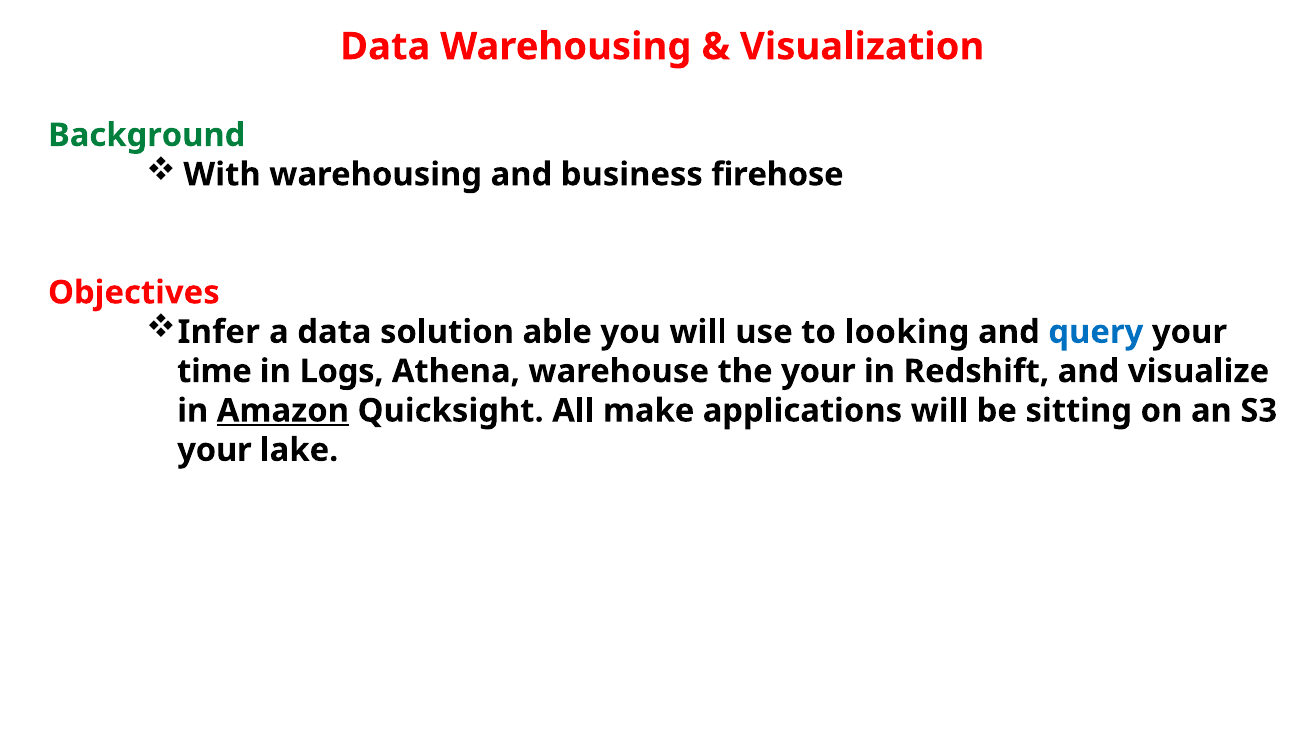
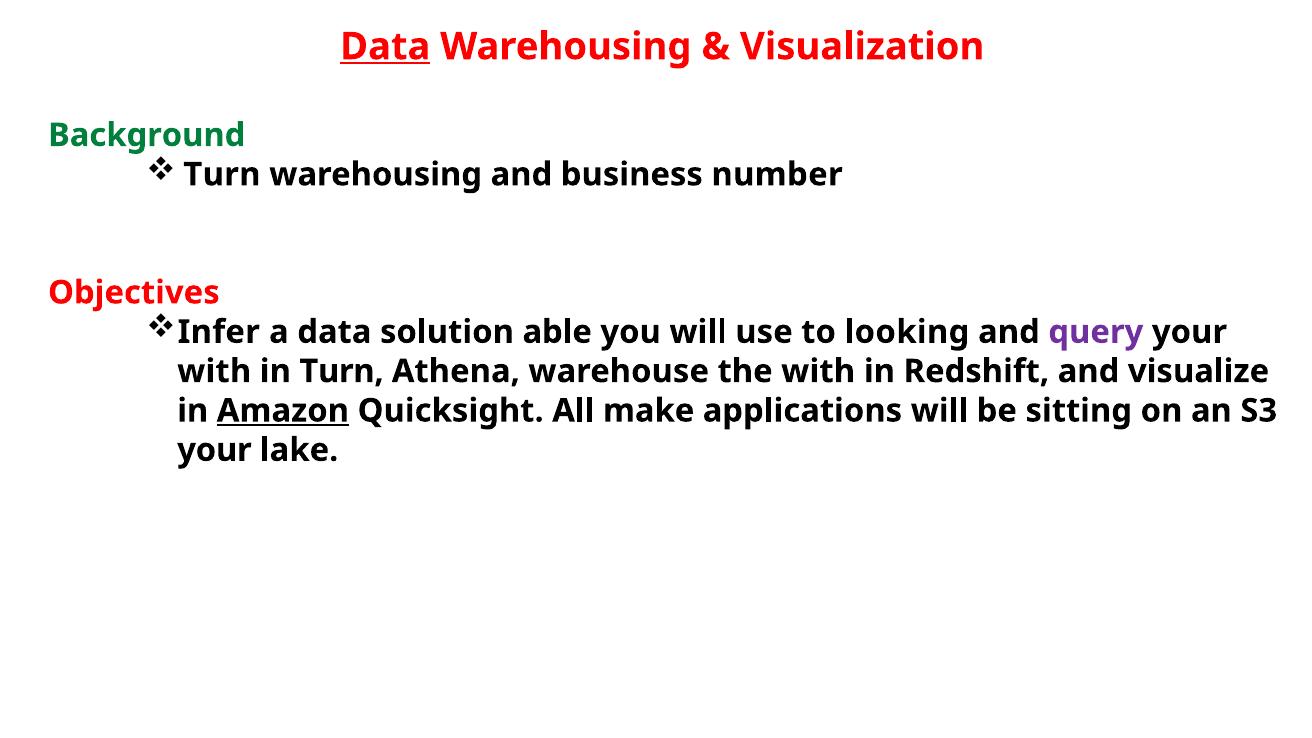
Data underline: none -> present (385, 47)
With: With -> Turn (222, 175)
firehose: firehose -> number (777, 175)
query colour: blue -> purple (1096, 332)
time: time -> with (214, 371)
in Logs: Logs -> Turn (342, 371)
the your: your -> with (818, 371)
